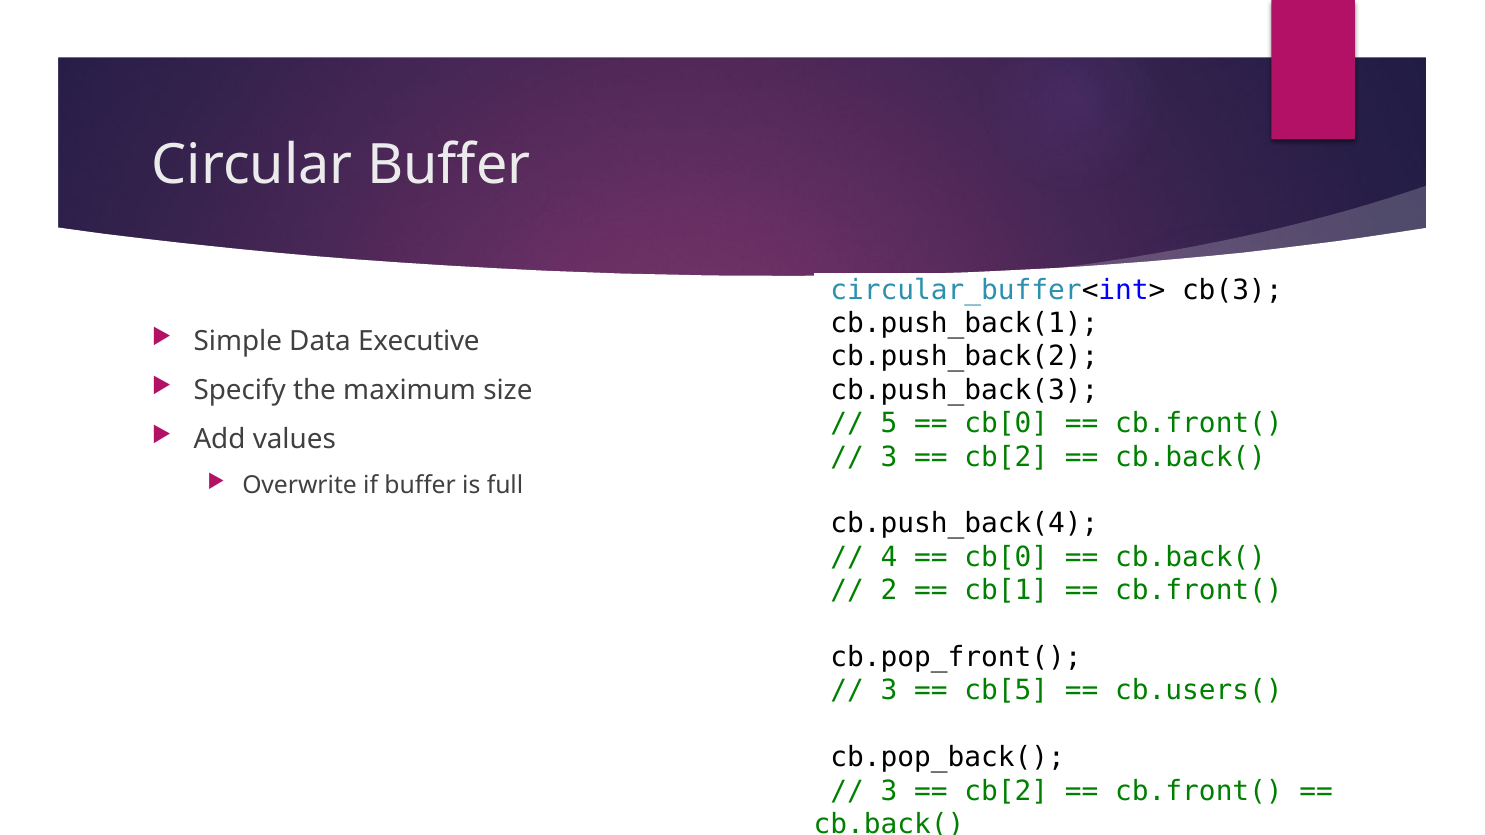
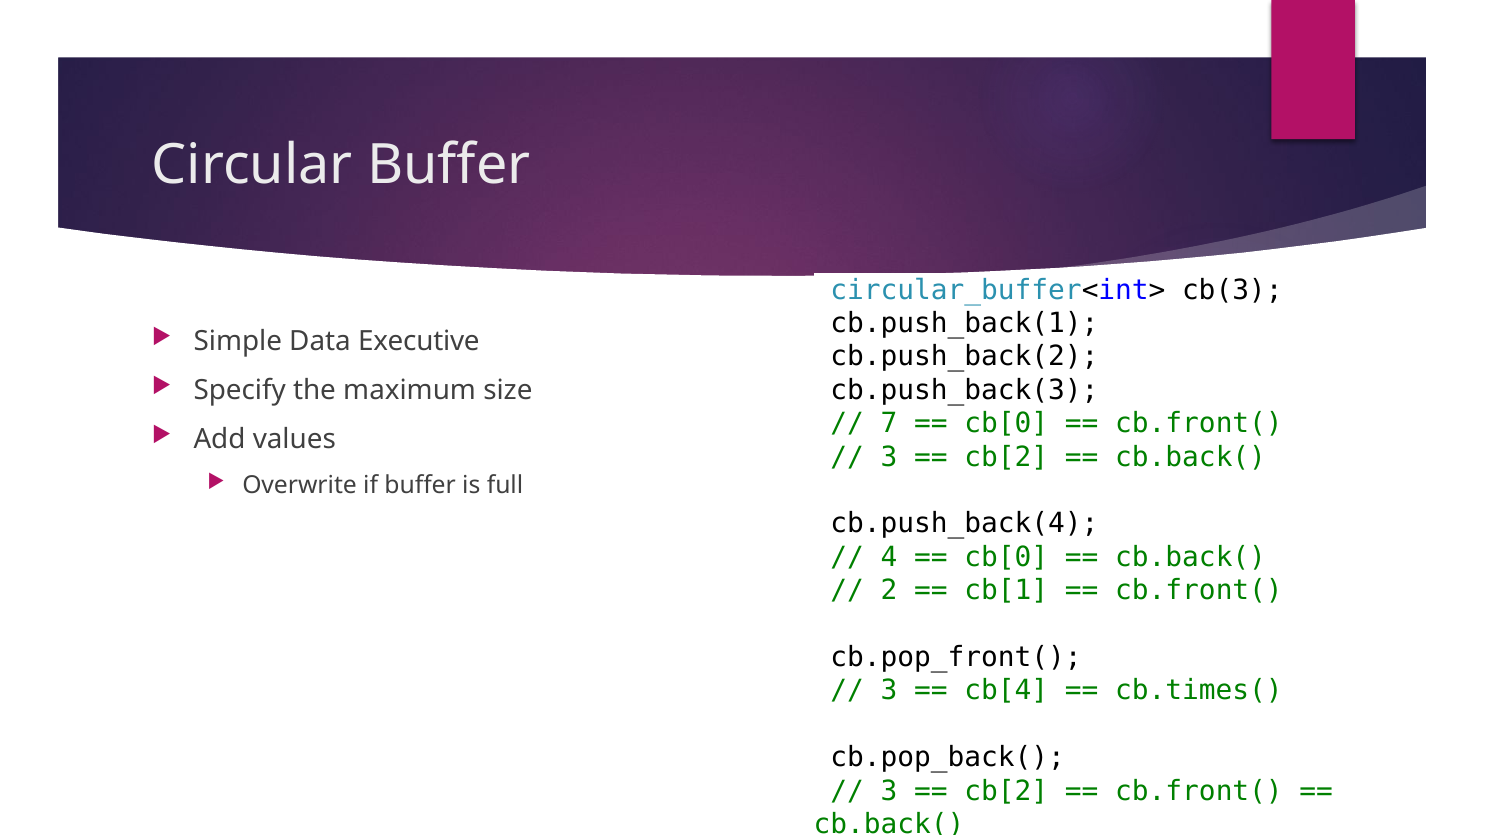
5: 5 -> 7 (889, 424)
cb[5: cb[5 -> cb[4 (1006, 691)
cb.users(: cb.users( -> cb.times( (1199, 691)
